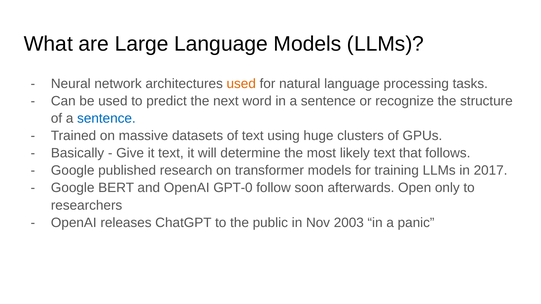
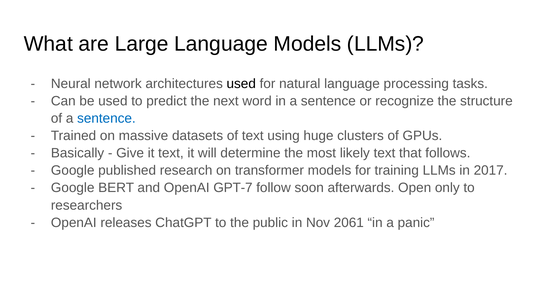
used colour: orange -> black (241, 84)
GPT-0: GPT-0 -> GPT-7 (233, 188)
2003: 2003 -> 2061 (349, 223)
